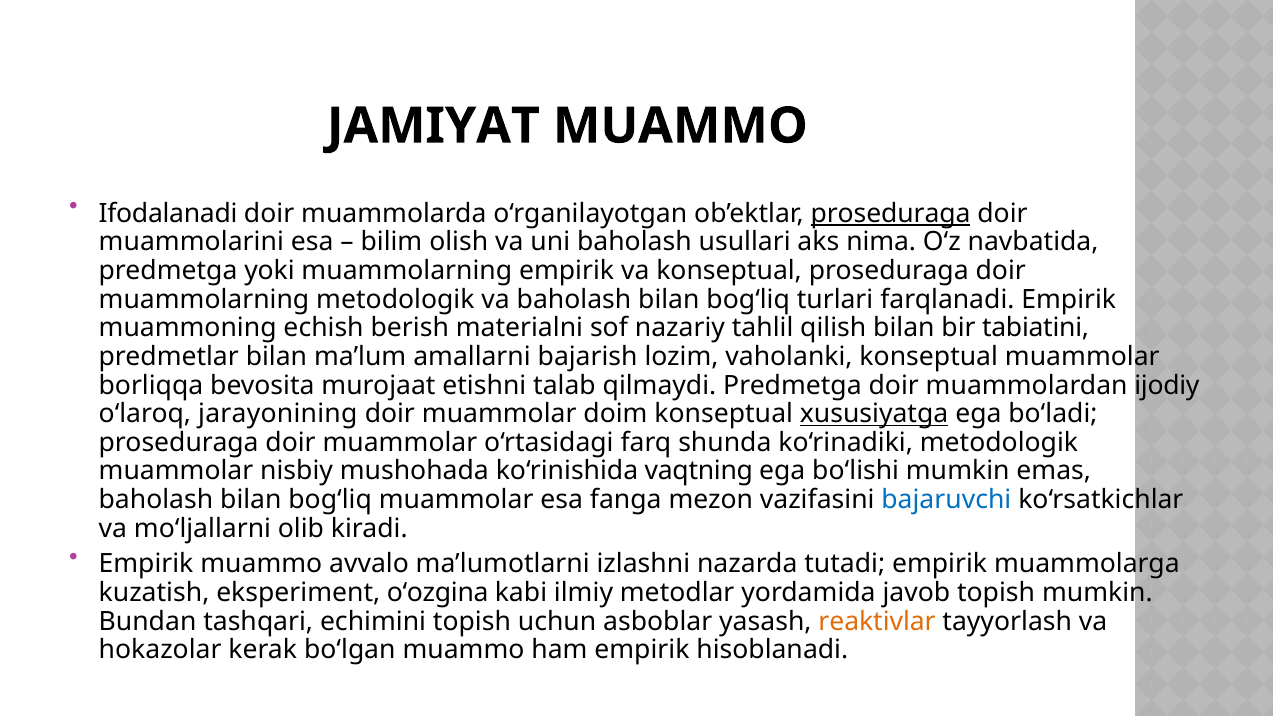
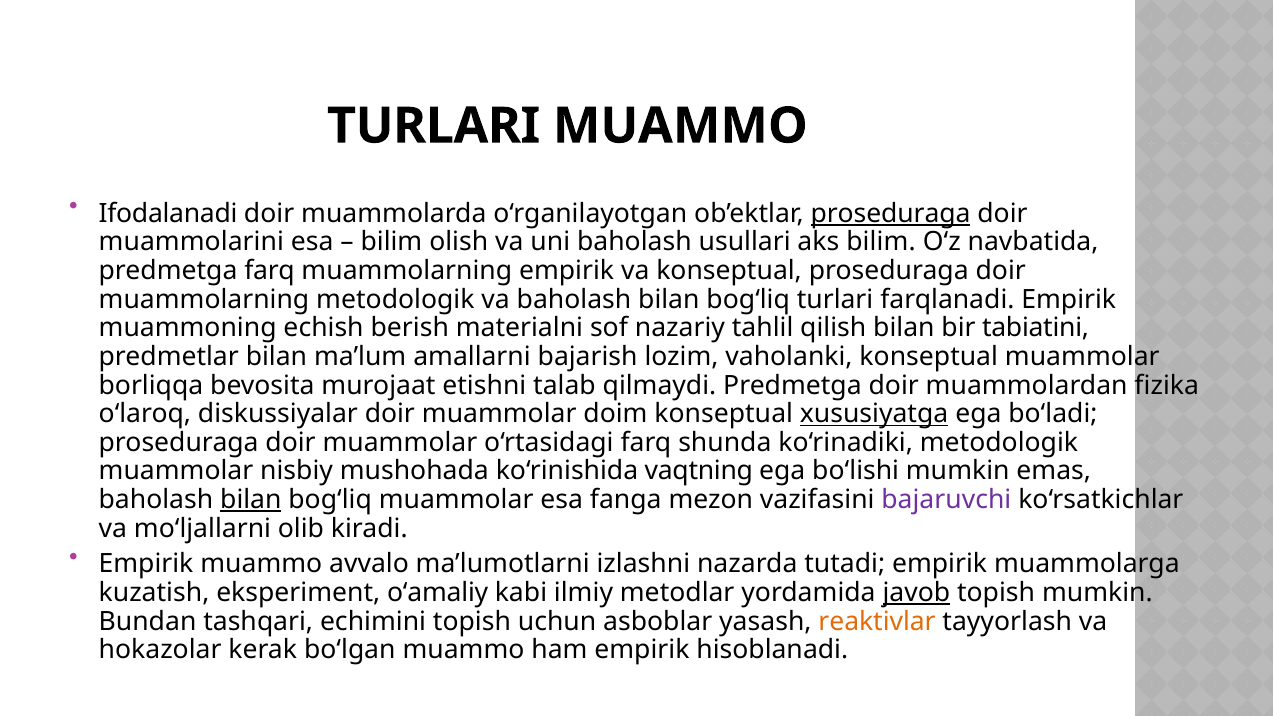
JAMIYAT: JAMIYAT -> TURLARI (434, 126)
aks nima: nima -> bilim (881, 242)
predmetga yoki: yoki -> farq (270, 271)
ijodiy: ijodiy -> fizika (1167, 385)
jarayonining: jarayonining -> diskussiyalar (278, 414)
bilan underline: none -> present (251, 500)
bajaruvchi colour: blue -> purple (946, 500)
o‘ozgina: o‘ozgina -> o‘amaliy (438, 593)
javob underline: none -> present (916, 593)
